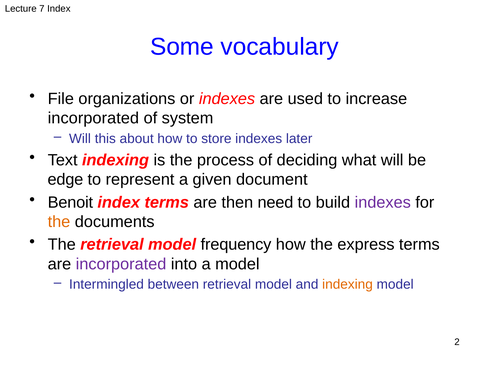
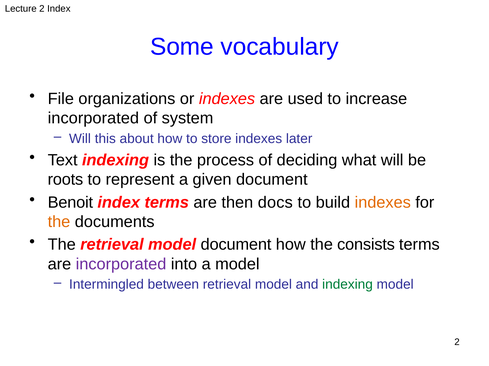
Lecture 7: 7 -> 2 (42, 9)
edge: edge -> roots (65, 180)
need: need -> docs (275, 203)
indexes colour: purple -> orange (383, 203)
model frequency: frequency -> document (236, 245)
express: express -> consists (366, 245)
indexing colour: orange -> green (348, 285)
